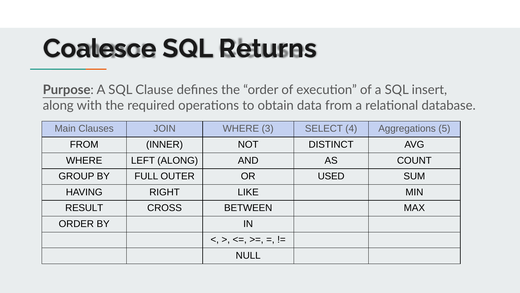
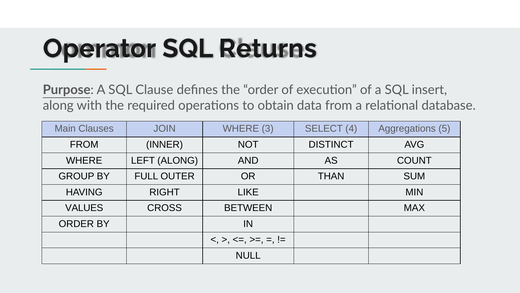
Coalesce: Coalesce -> Operator (99, 48)
USED: USED -> THAN (331, 176)
RESULT: RESULT -> VALUES (84, 208)
